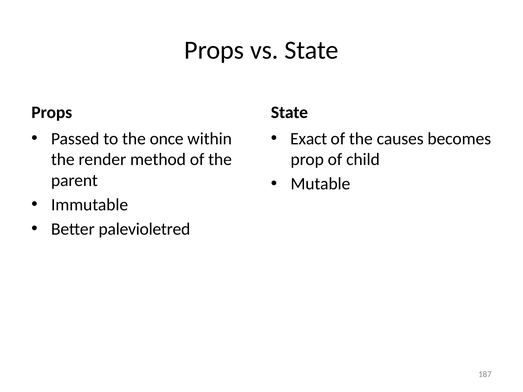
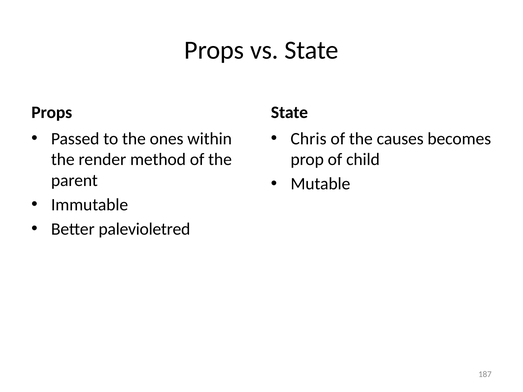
once: once -> ones (167, 139)
Exact: Exact -> Chris (309, 139)
